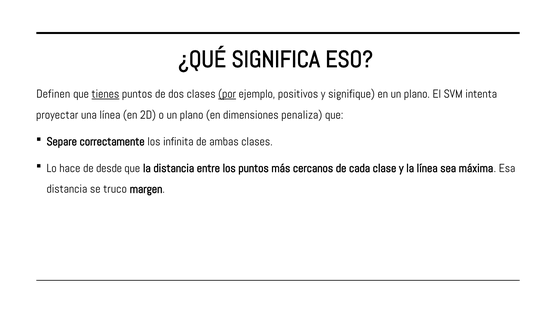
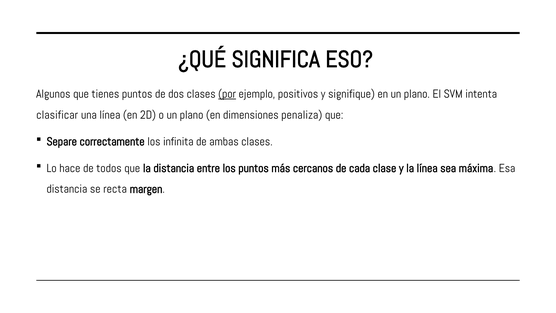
Definen: Definen -> Algunos (53, 94)
tienes underline: present -> none (105, 94)
proyectar: proyectar -> clasificar (57, 115)
desde: desde -> todos (109, 168)
truco: truco -> recta (115, 189)
